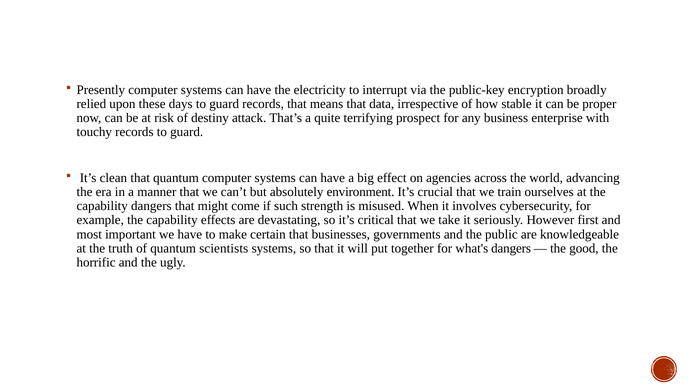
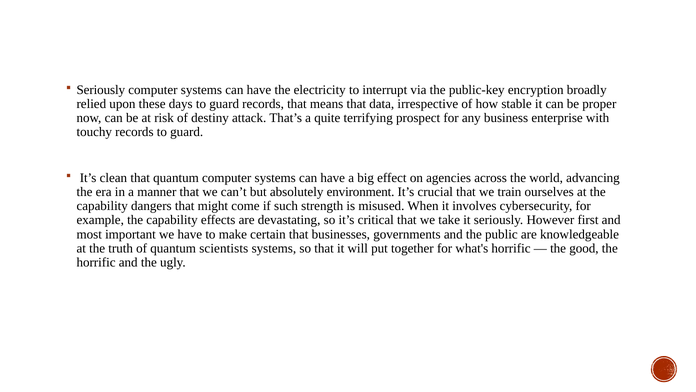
Presently: Presently -> Seriously (101, 90)
what's dangers: dangers -> horrific (511, 248)
